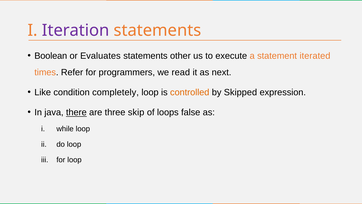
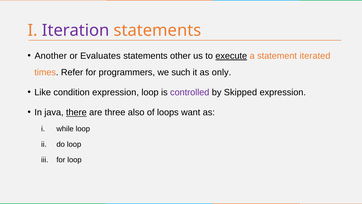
Boolean: Boolean -> Another (51, 56)
execute underline: none -> present (231, 56)
read: read -> such (181, 72)
next: next -> only (222, 72)
condition completely: completely -> expression (116, 92)
controlled colour: orange -> purple (190, 92)
skip: skip -> also (136, 112)
false: false -> want (191, 112)
